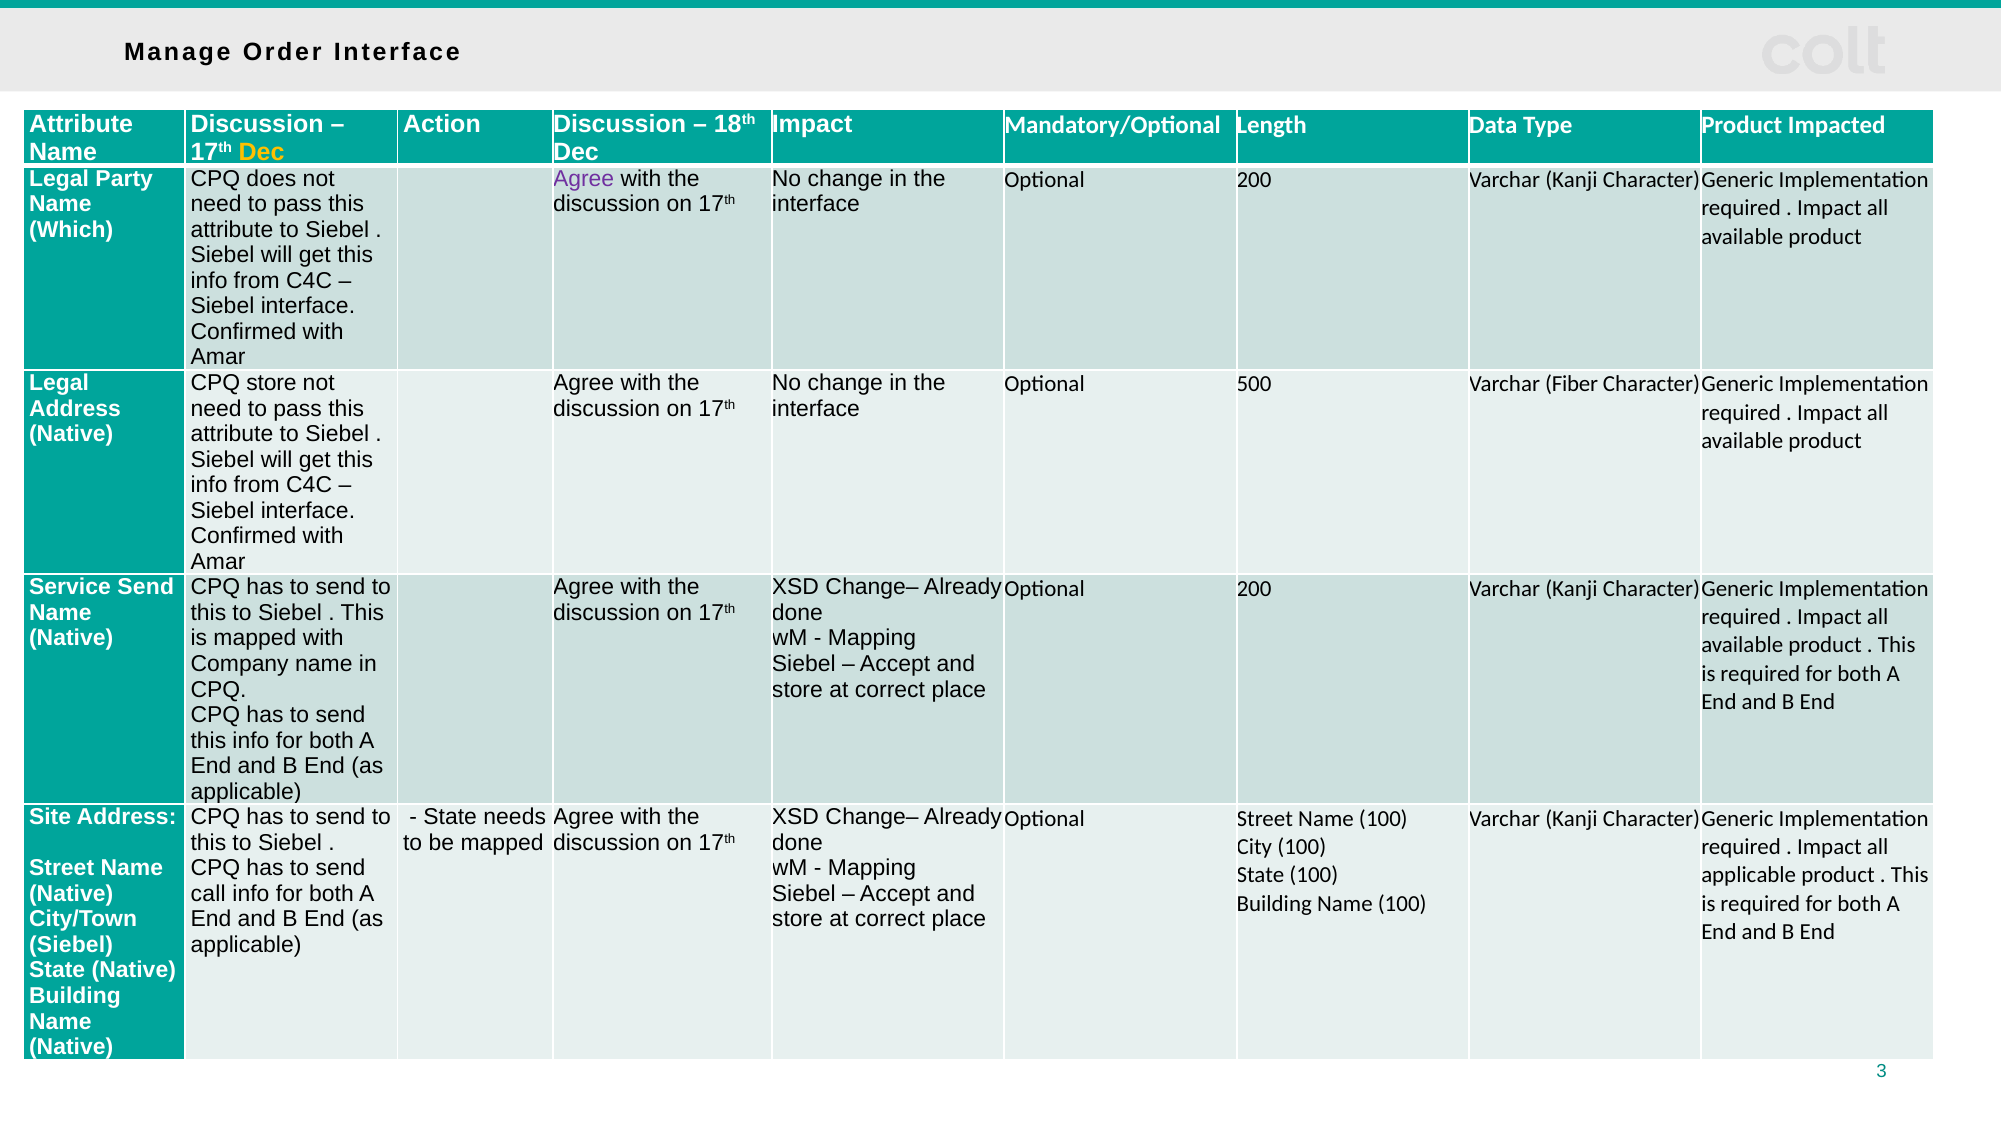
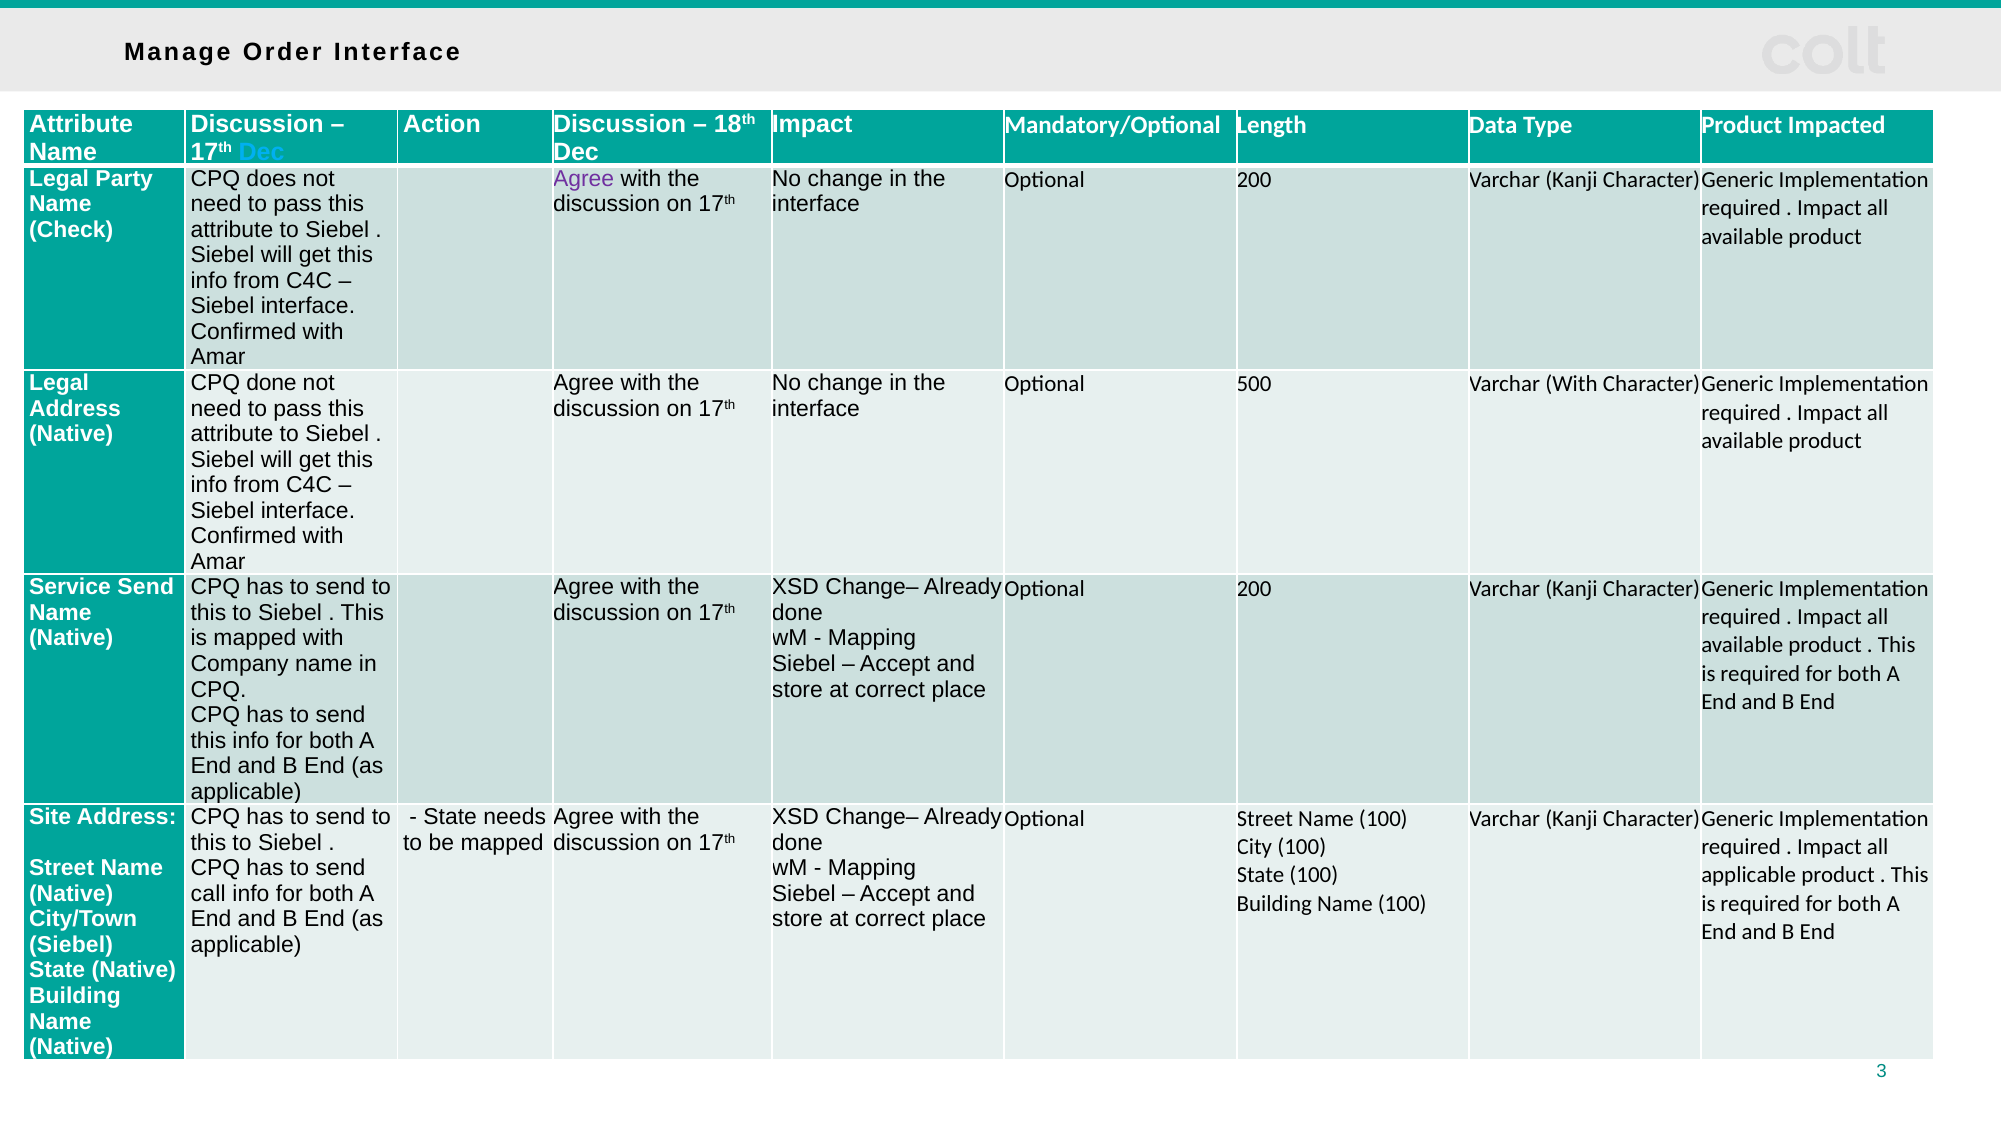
Dec colour: yellow -> light blue (261, 152)
Which: Which -> Check (71, 230)
CPQ store: store -> done (272, 383)
Varchar Fiber: Fiber -> With (1571, 384)
